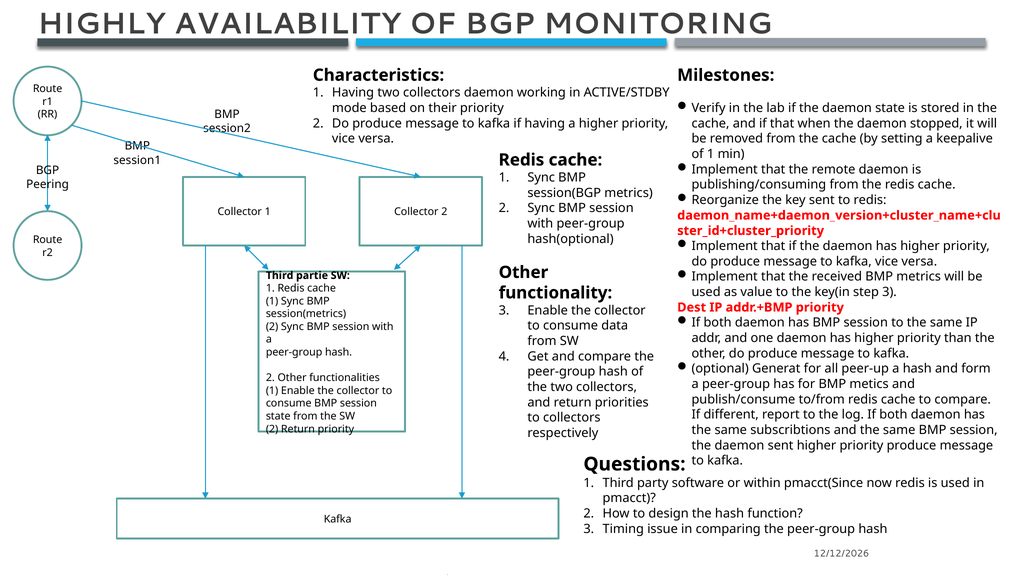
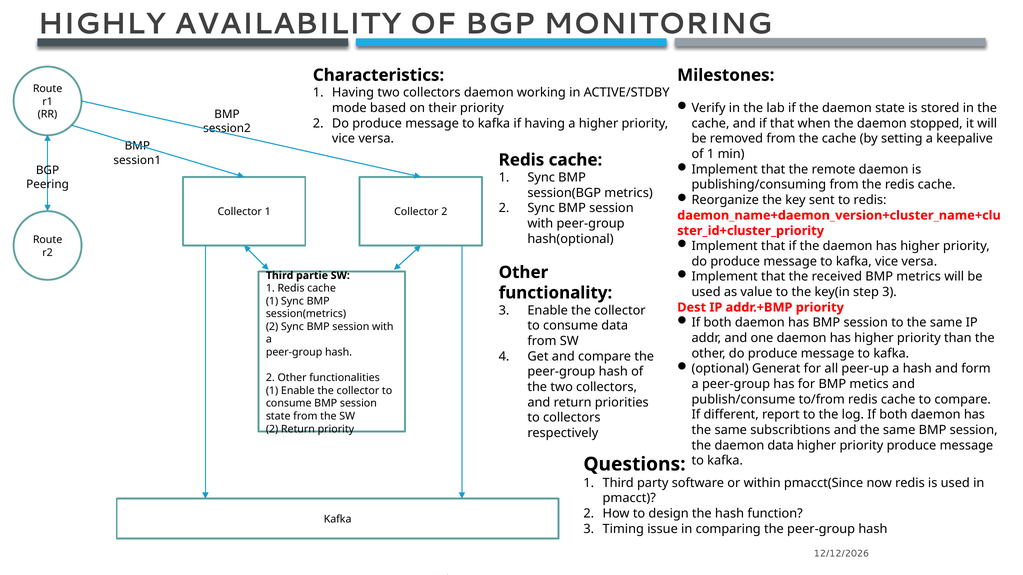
daemon sent: sent -> data (781, 446)
